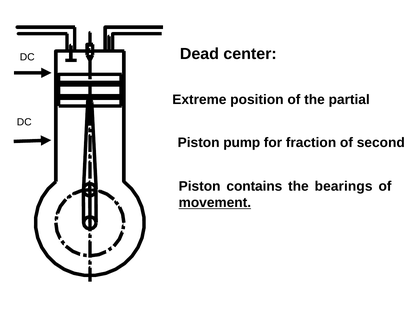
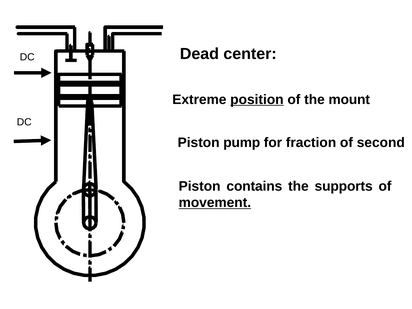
position underline: none -> present (257, 99)
partial: partial -> mount (349, 99)
bearings: bearings -> supports (344, 186)
